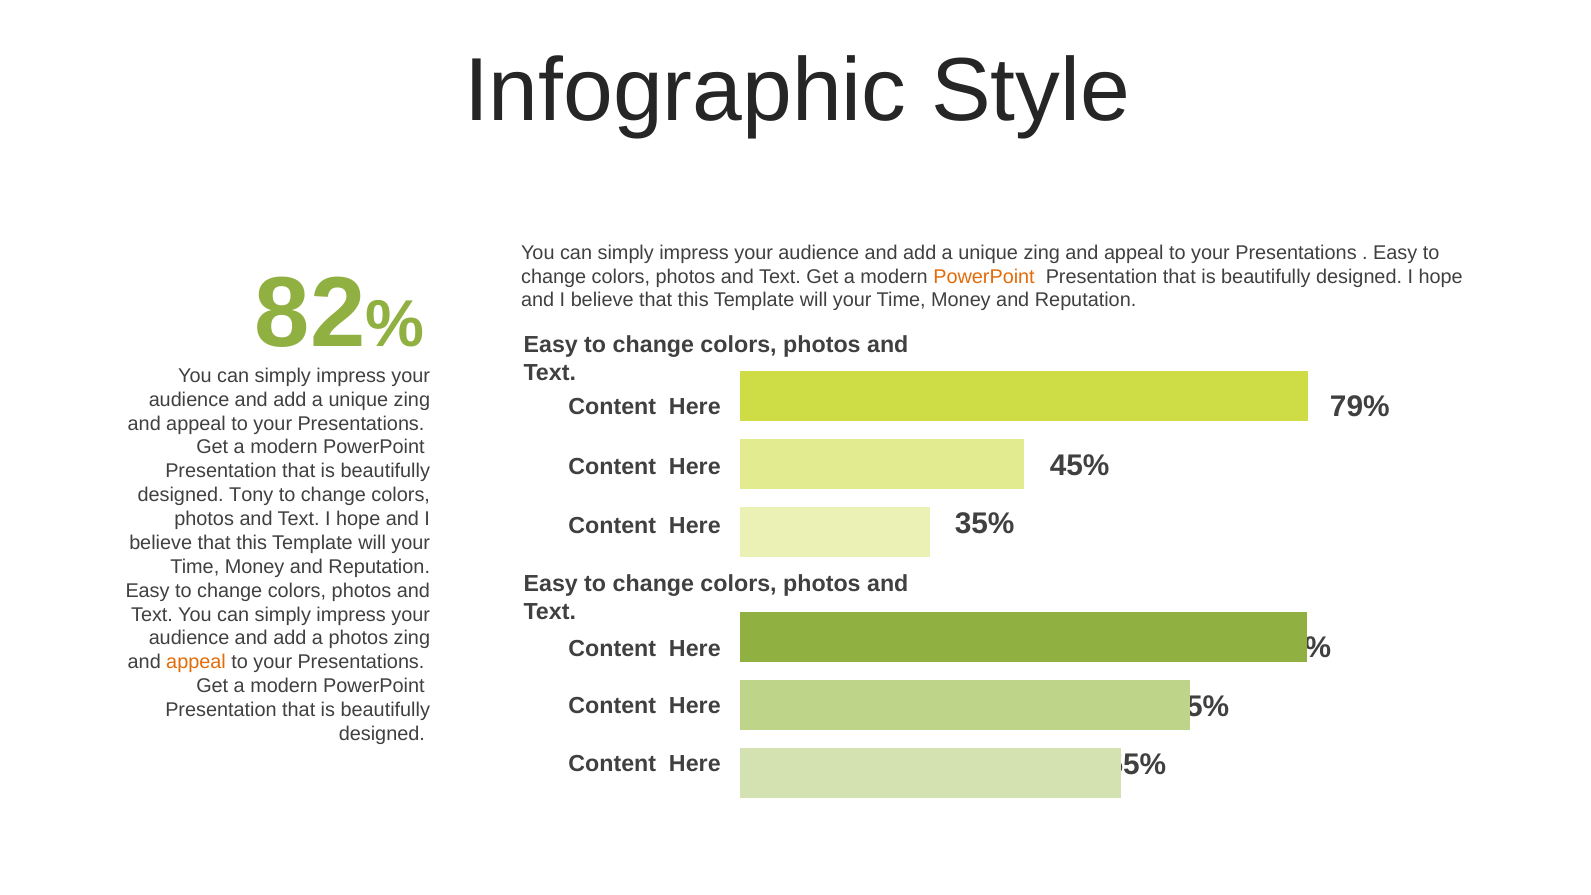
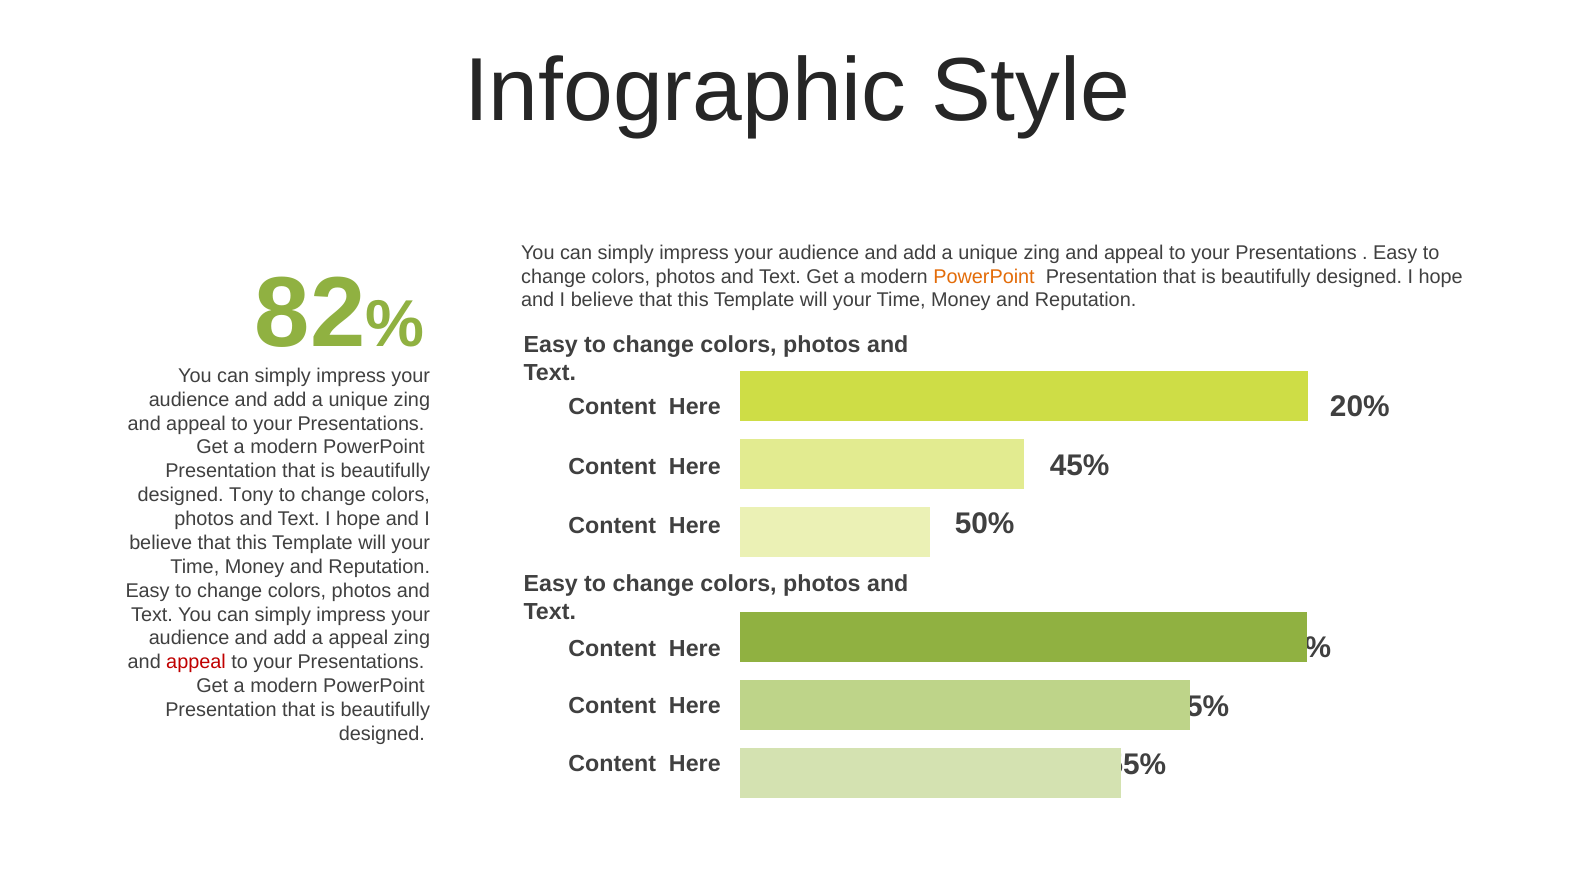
79%: 79% -> 20% (1360, 407)
35%: 35% -> 50% (985, 524)
a photos: photos -> appeal (358, 638)
appeal colour: orange -> red (196, 662)
